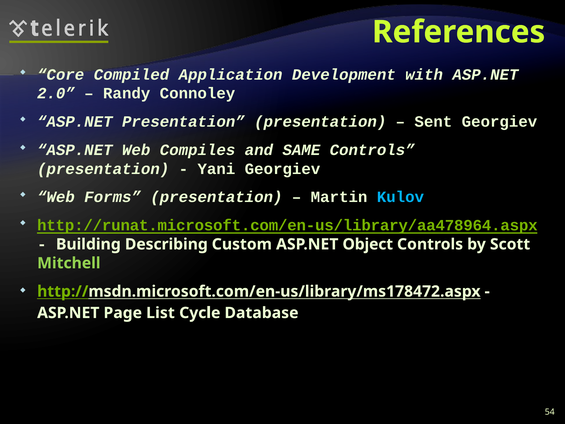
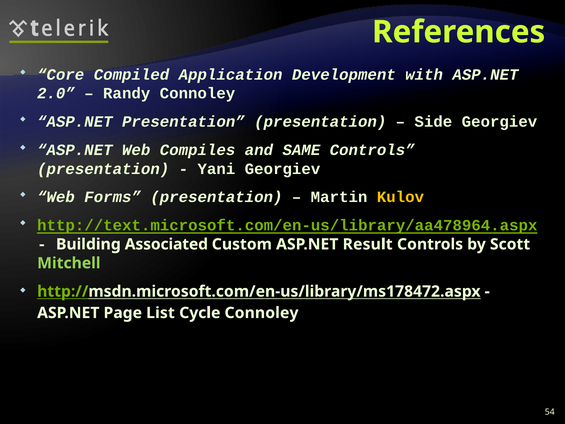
Sent: Sent -> Side (433, 122)
Kulov colour: light blue -> yellow (400, 197)
http://runat.microsoft.com/en-us/library/aa478964.aspx: http://runat.microsoft.com/en-us/library/aa478964.aspx -> http://text.microsoft.com/en-us/library/aa478964.aspx (287, 225)
Describing: Describing -> Associated (166, 244)
Object: Object -> Result (368, 244)
Cycle Database: Database -> Connoley (261, 313)
